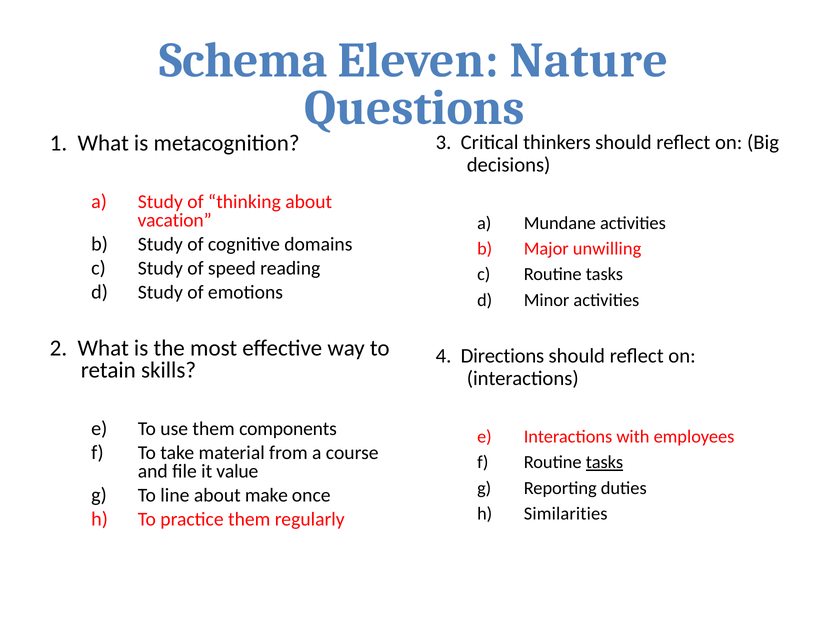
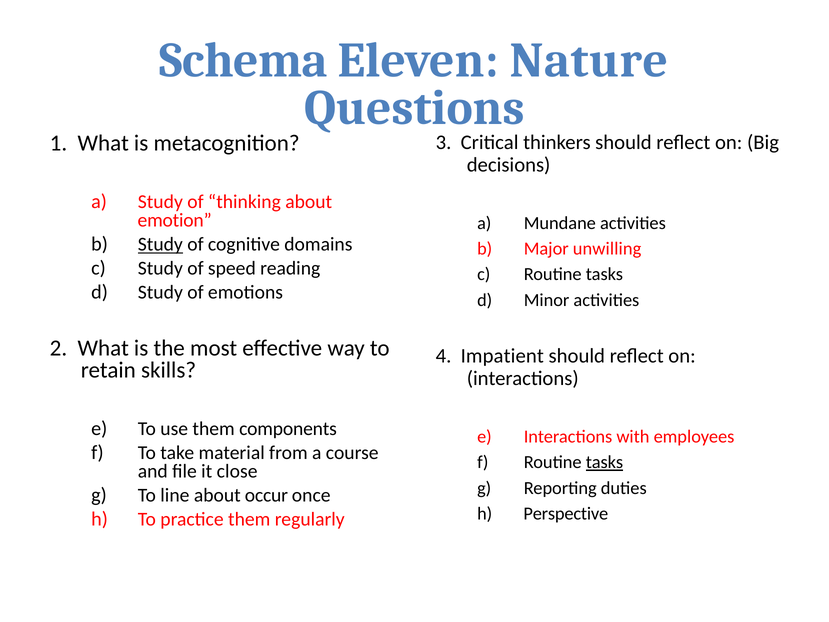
vacation: vacation -> emotion (175, 220)
Study underline: none -> present (160, 244)
Directions: Directions -> Impatient (502, 356)
value: value -> close (237, 471)
make: make -> occur (266, 495)
Similarities: Similarities -> Perspective (566, 513)
